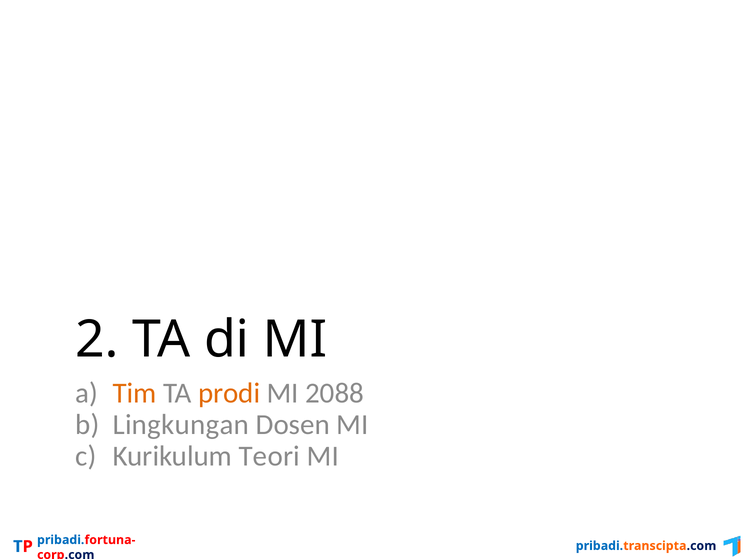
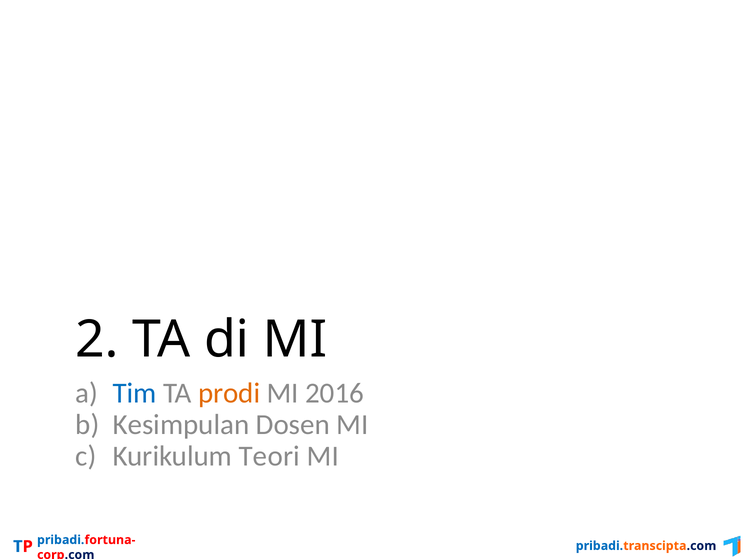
Tim colour: orange -> blue (135, 394)
2088: 2088 -> 2016 (335, 394)
Lingkungan: Lingkungan -> Kesimpulan (181, 425)
